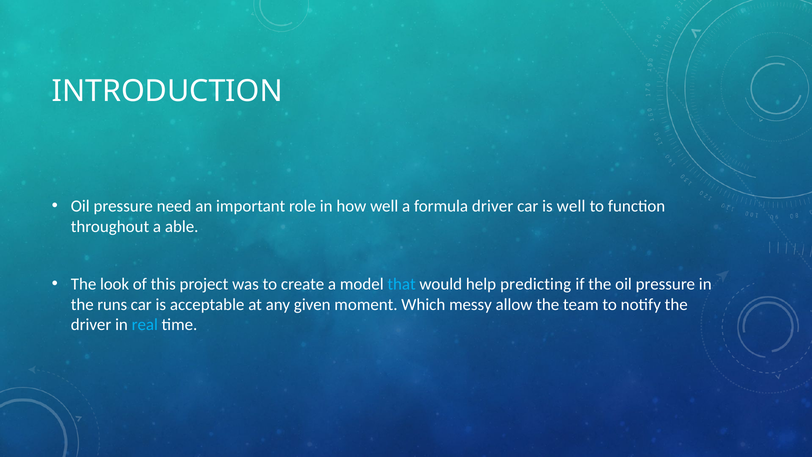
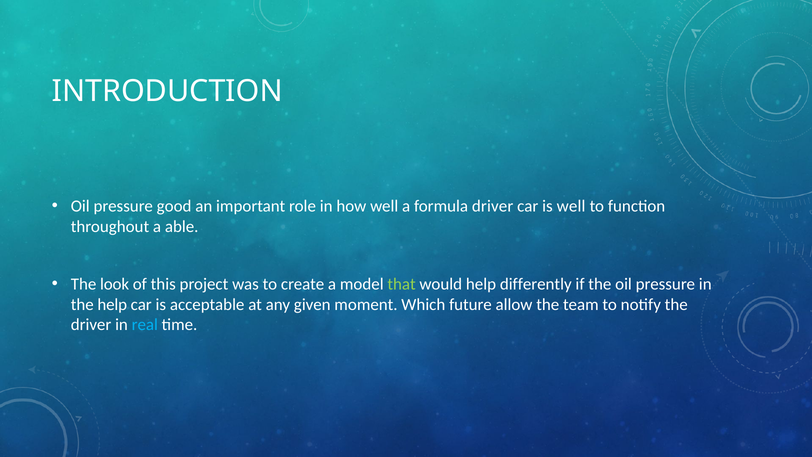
need: need -> good (174, 206)
that colour: light blue -> light green (402, 284)
predicting: predicting -> differently (536, 284)
the runs: runs -> help (112, 304)
messy: messy -> future (470, 304)
